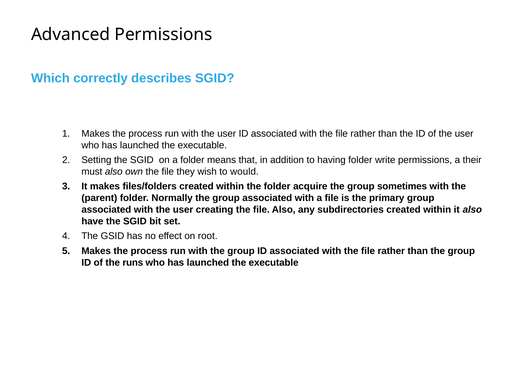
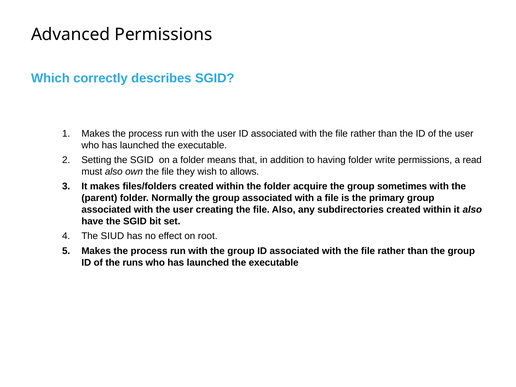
their: their -> read (472, 160)
would: would -> allows (245, 172)
GSID: GSID -> SIUD (112, 236)
